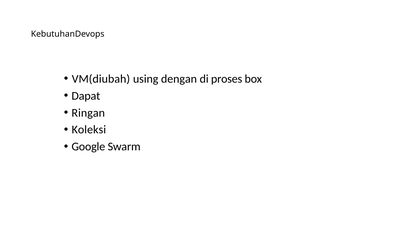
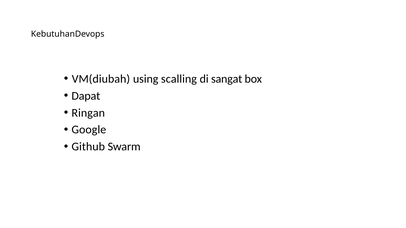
dengan: dengan -> scalling (179, 79)
proses: proses -> sangat (227, 79)
Koleksi: Koleksi -> Google (89, 130)
Google: Google -> Github (88, 147)
